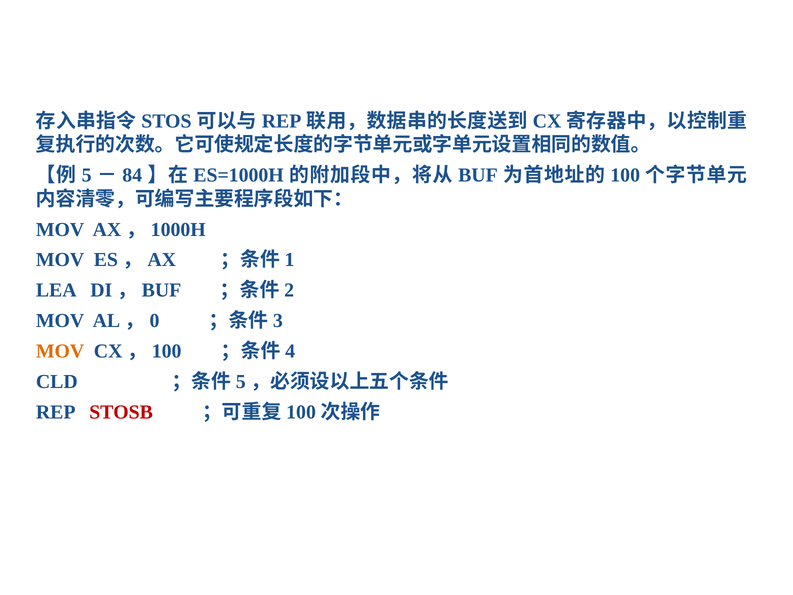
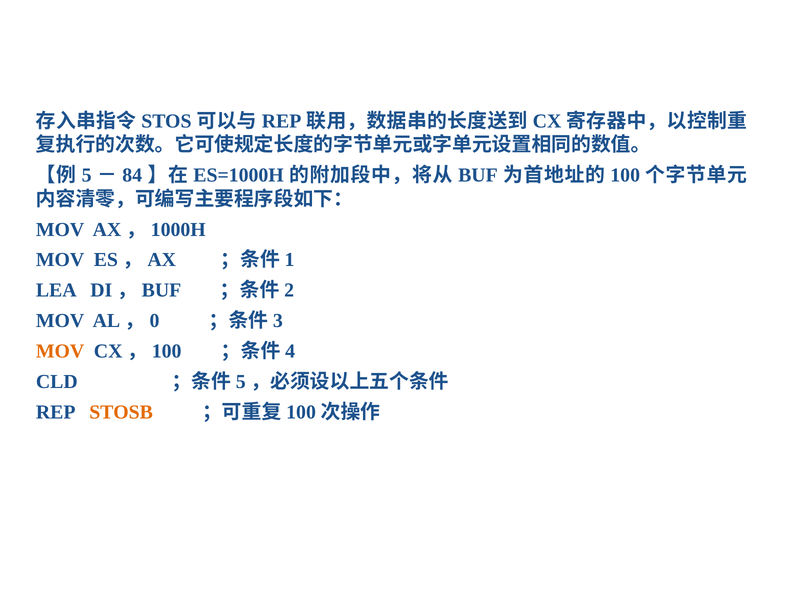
STOSB colour: red -> orange (121, 412)
